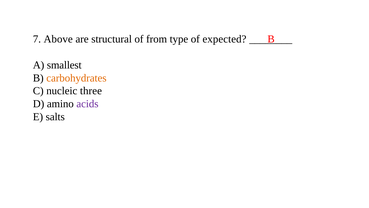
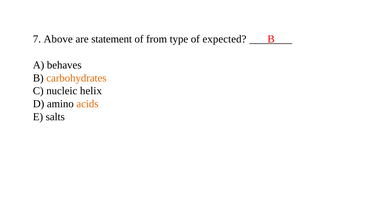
structural: structural -> statement (112, 39)
smallest: smallest -> behaves (64, 65)
three: three -> helix (91, 91)
acids colour: purple -> orange (87, 104)
